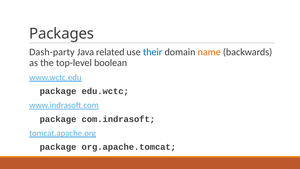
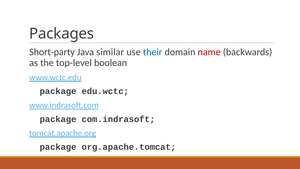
Dash-party: Dash-party -> Short-party (52, 52)
related: related -> similar (110, 52)
name colour: orange -> red (209, 52)
